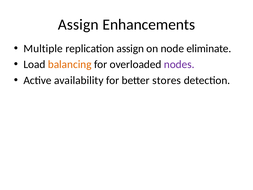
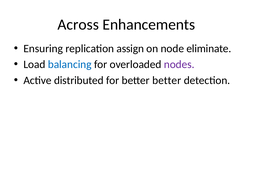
Assign: Assign -> Across (78, 24)
Multiple: Multiple -> Ensuring (43, 48)
balancing colour: orange -> blue (70, 64)
availability: availability -> distributed (79, 80)
better stores: stores -> better (167, 80)
